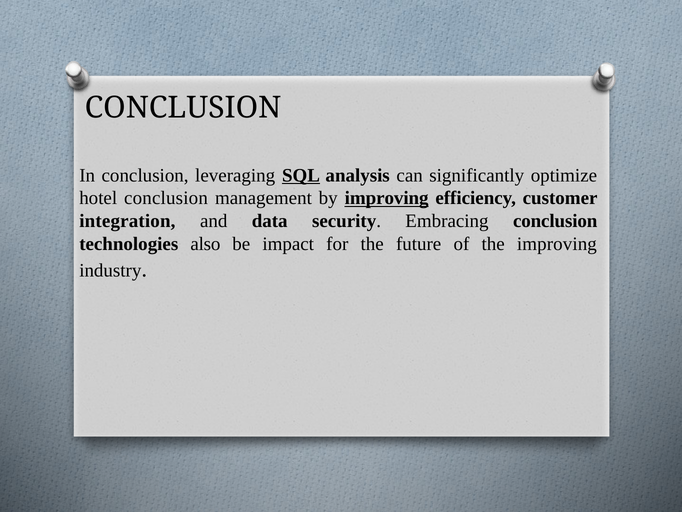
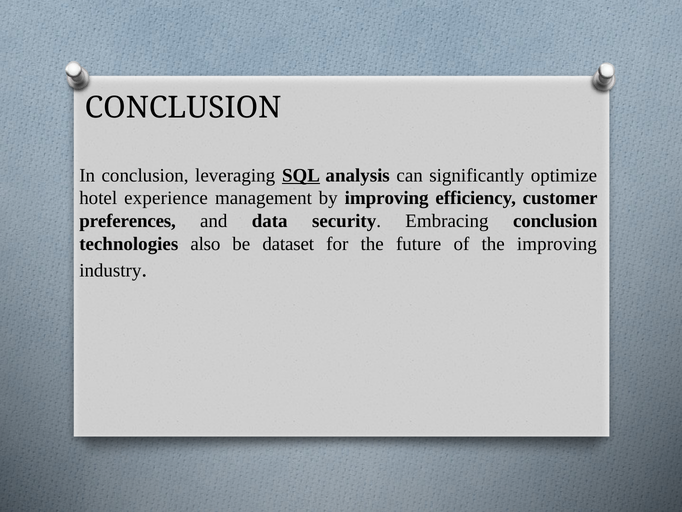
hotel conclusion: conclusion -> experience (166, 198)
improving underline: present -> none (387, 198)
integration: integration -> preferences (128, 221)
impact: impact -> dataset (288, 244)
